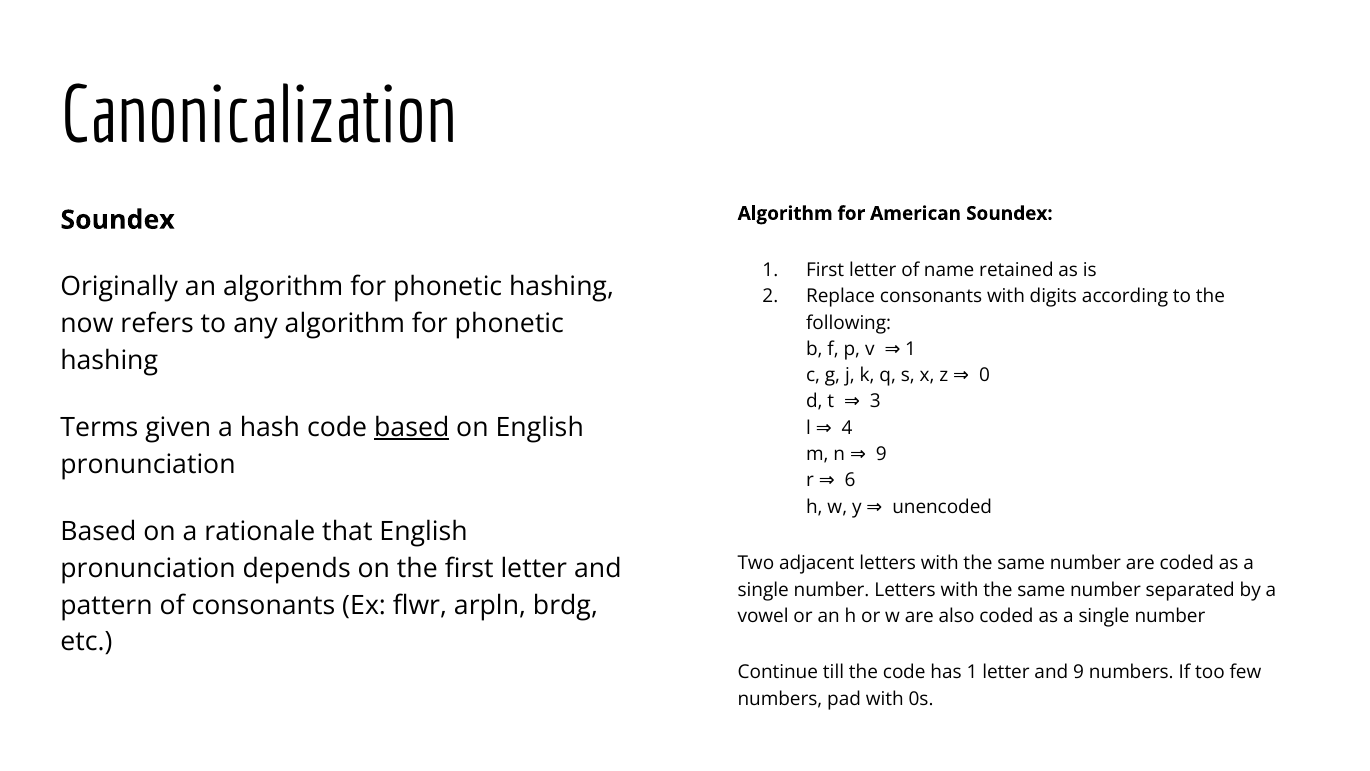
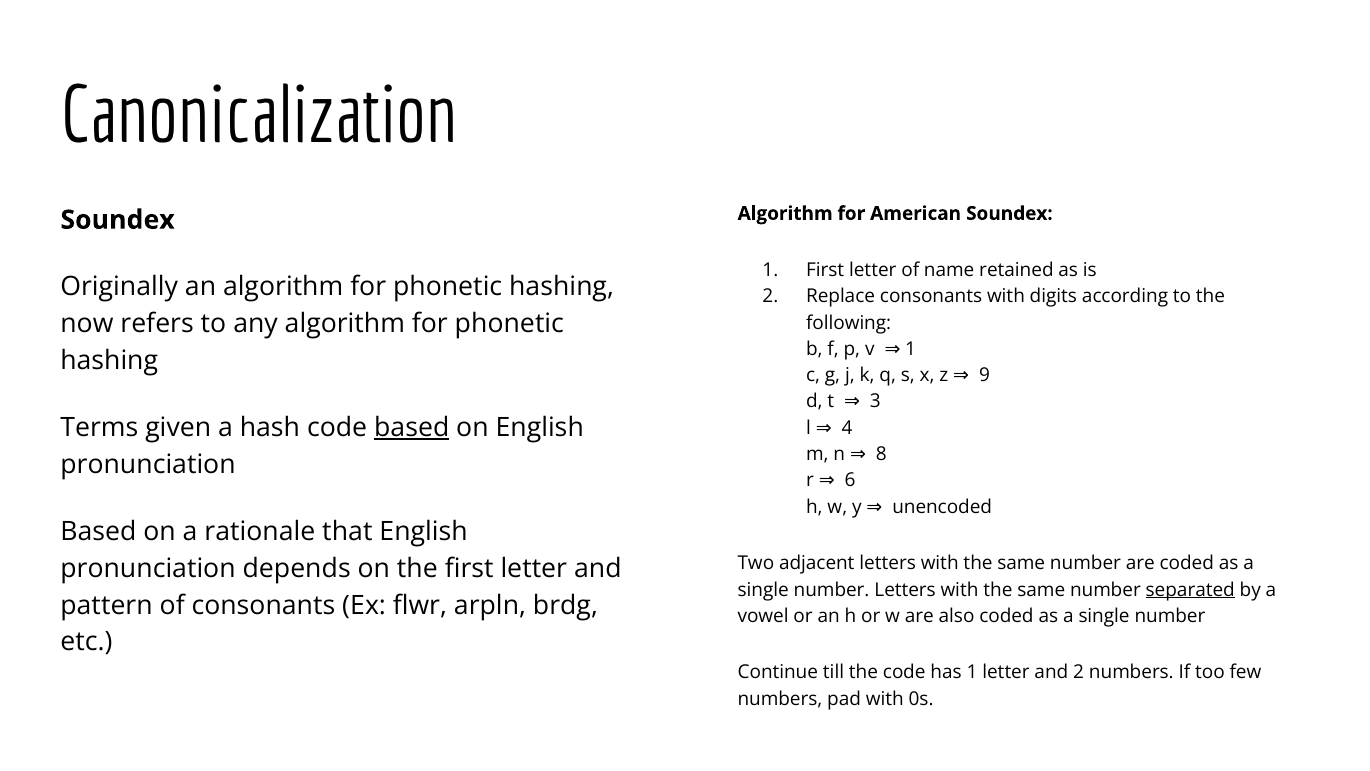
0: 0 -> 9 (985, 375)
n 9: 9 -> 8 (881, 454)
separated underline: none -> present (1190, 589)
and 9: 9 -> 2 (1079, 672)
